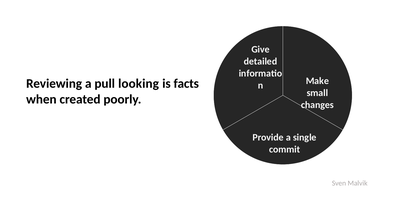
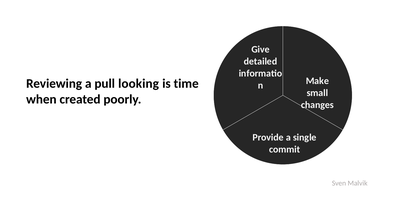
facts: facts -> time (186, 84)
